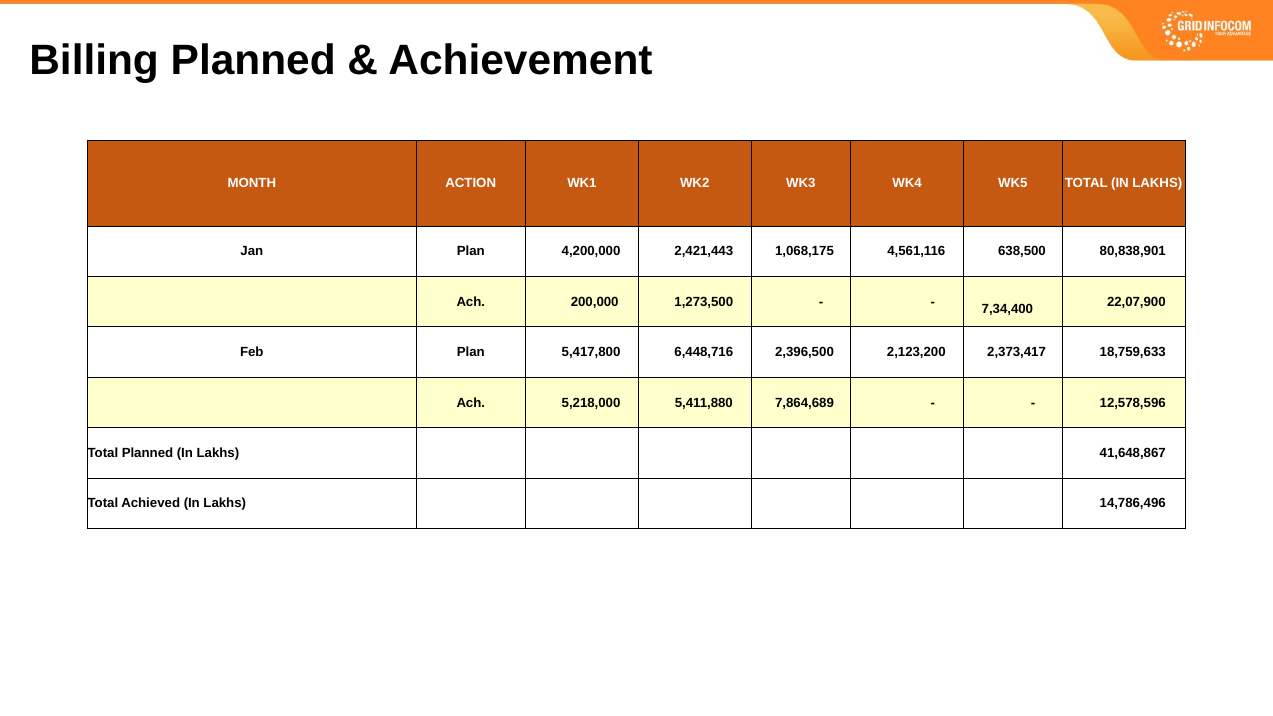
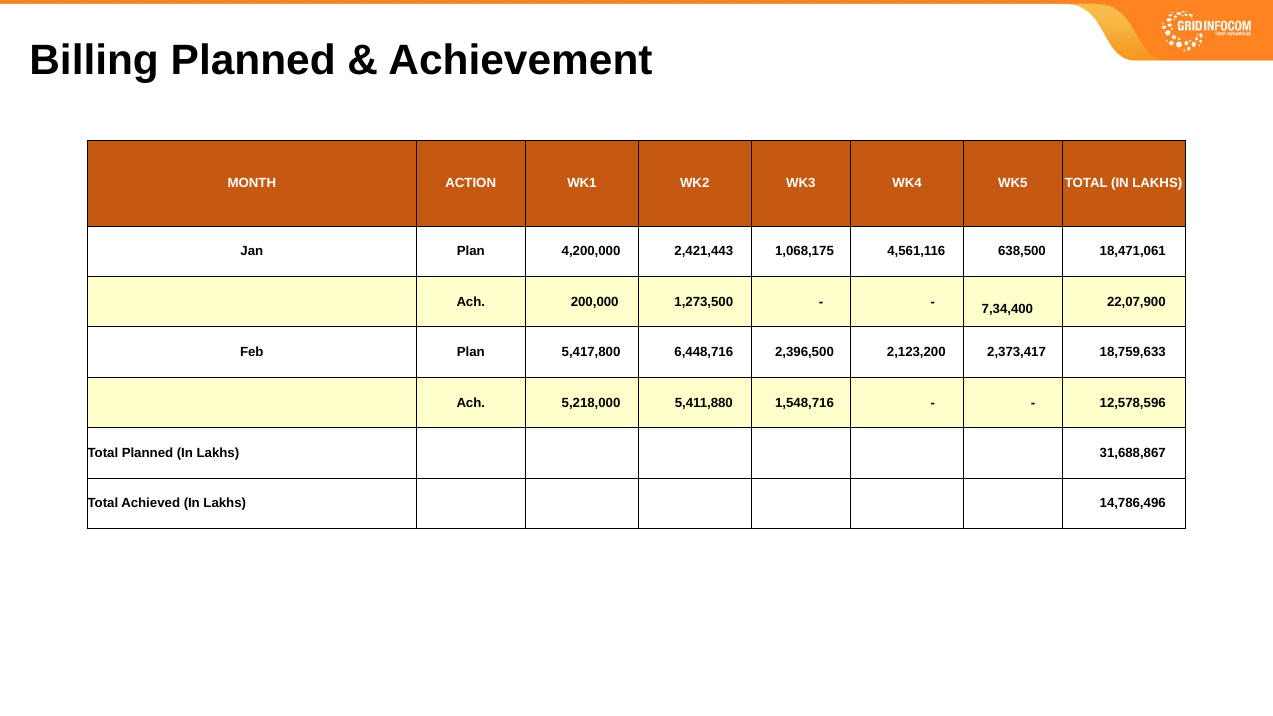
80,838,901: 80,838,901 -> 18,471,061 (1133, 251)
7,864,689: 7,864,689 -> 1,548,716 (805, 403)
41,648,867: 41,648,867 -> 31,688,867 (1133, 453)
